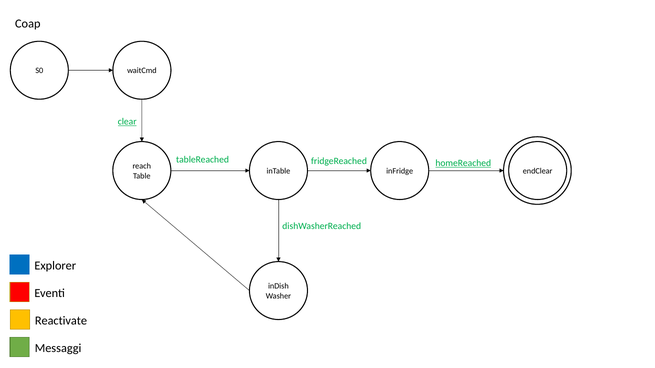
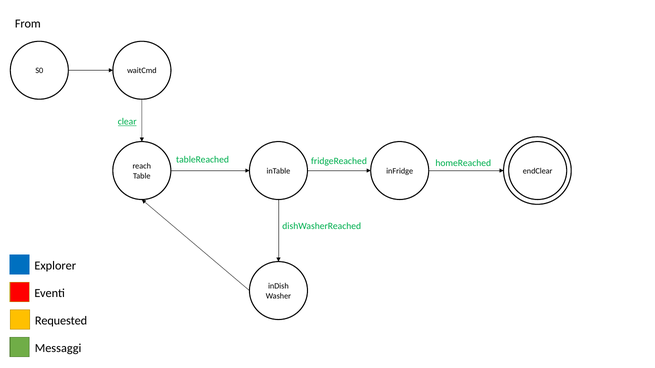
Coap: Coap -> From (28, 24)
homeReached underline: present -> none (463, 163)
Reactivate: Reactivate -> Requested (61, 321)
